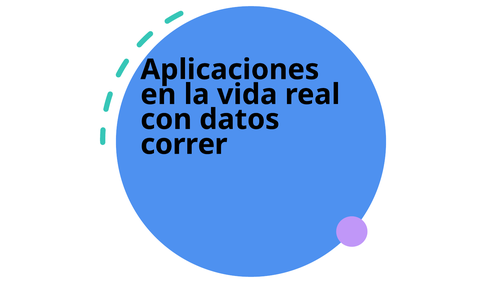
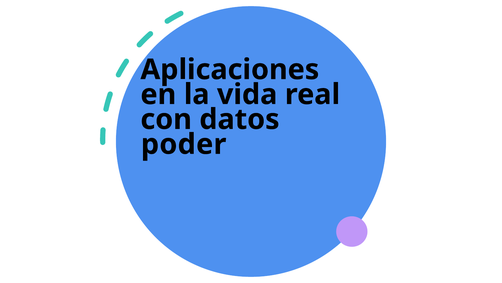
correr: correr -> poder (184, 144)
